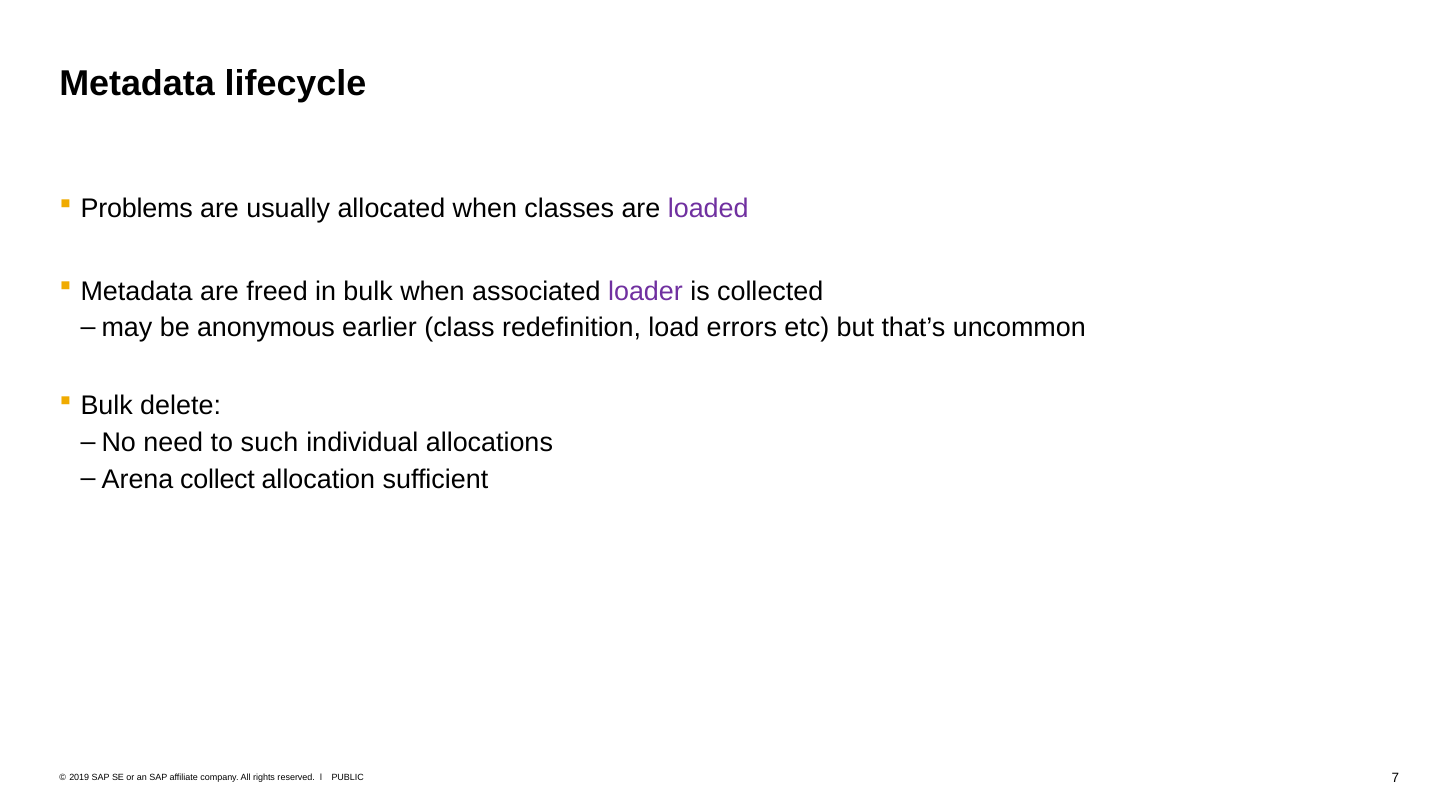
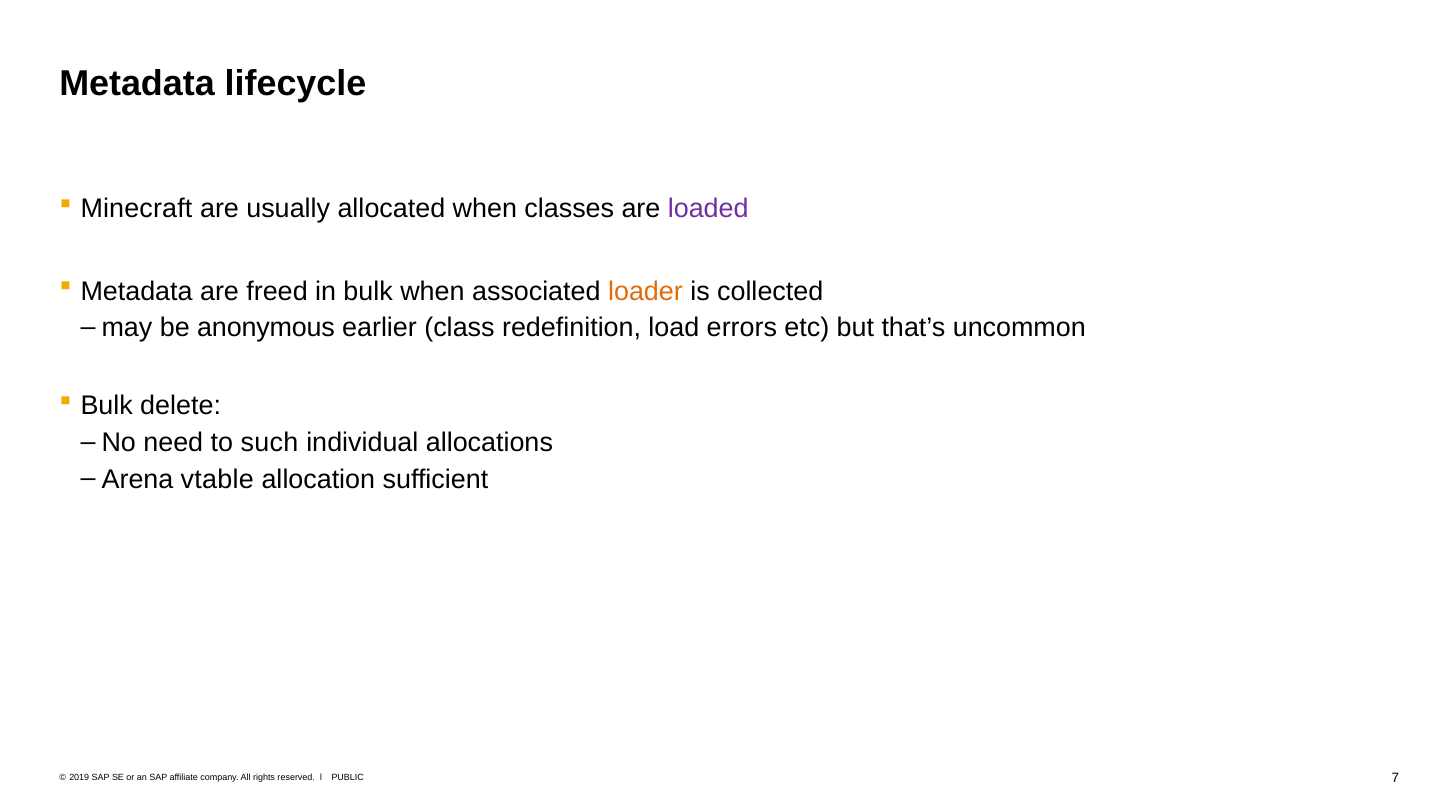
Problems: Problems -> Minecraft (136, 209)
loader colour: purple -> orange (645, 291)
collect: collect -> vtable (217, 480)
